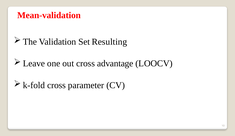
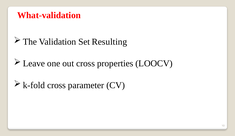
Mean-validation: Mean-validation -> What-validation (49, 15)
advantage: advantage -> properties (115, 63)
